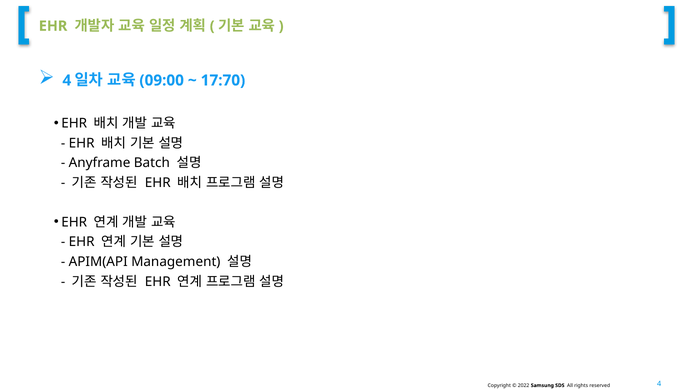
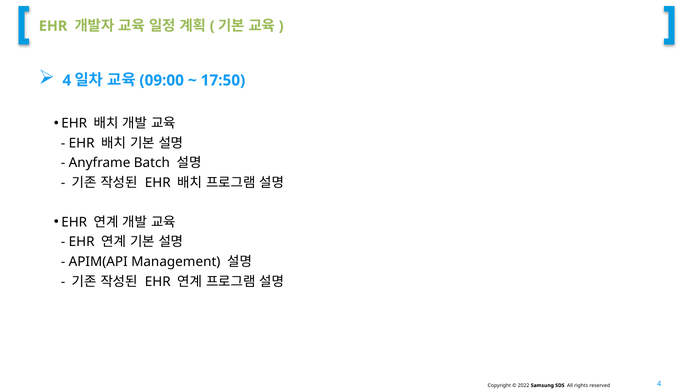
17:70: 17:70 -> 17:50 (223, 80)
